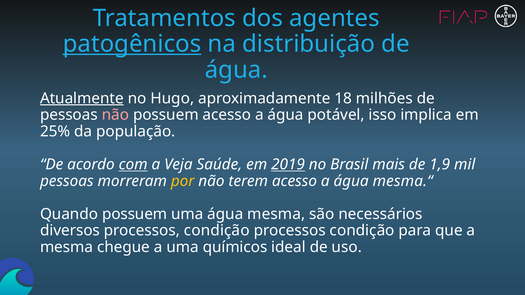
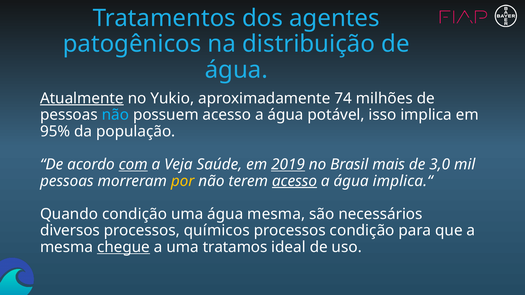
patogênicos underline: present -> none (132, 44)
Hugo: Hugo -> Yukio (172, 98)
18: 18 -> 74 (343, 98)
não colour: pink -> light blue (115, 115)
25%: 25% -> 95% (55, 132)
1,9: 1,9 -> 3,0 (440, 165)
acesso underline: none -> present (294, 181)
mesma.“: mesma.“ -> implica.“ (403, 181)
Quando possuem: possuem -> condição (135, 214)
diversos processos condição: condição -> químicos (217, 231)
chegue underline: none -> present (124, 247)
químicos: químicos -> tratamos (235, 247)
